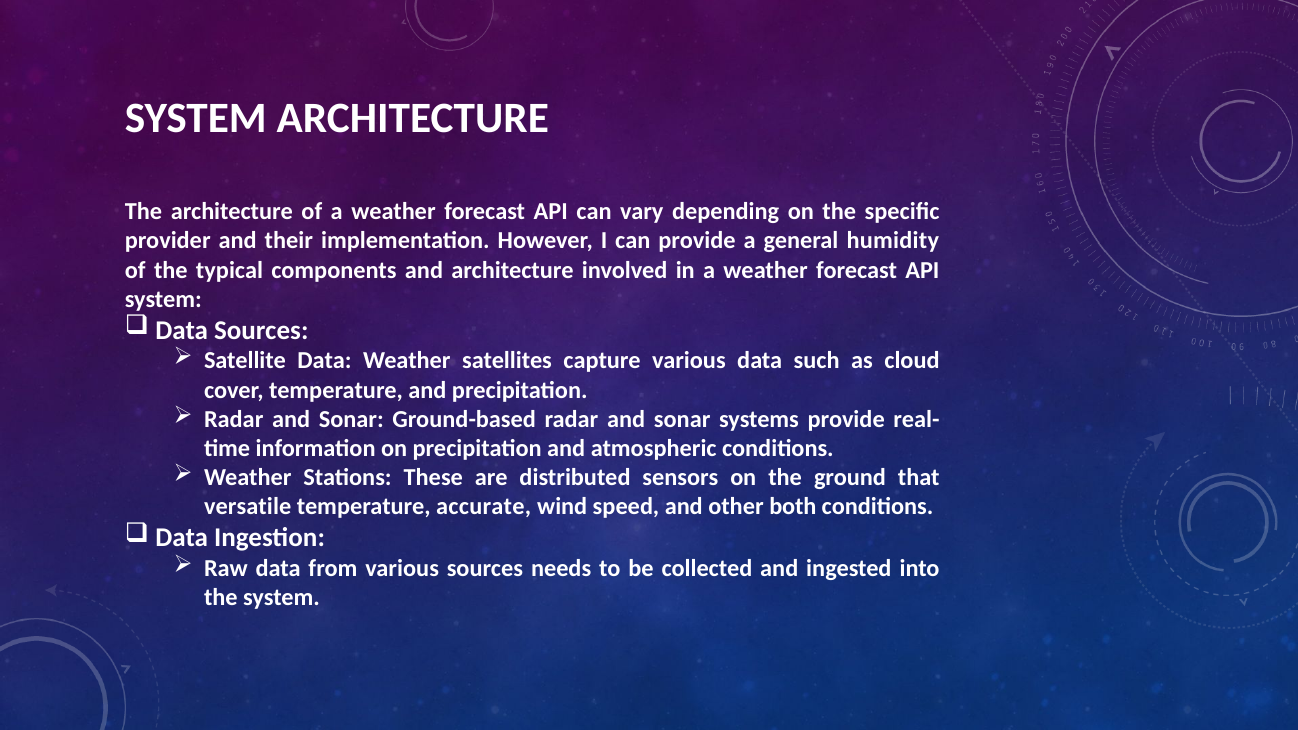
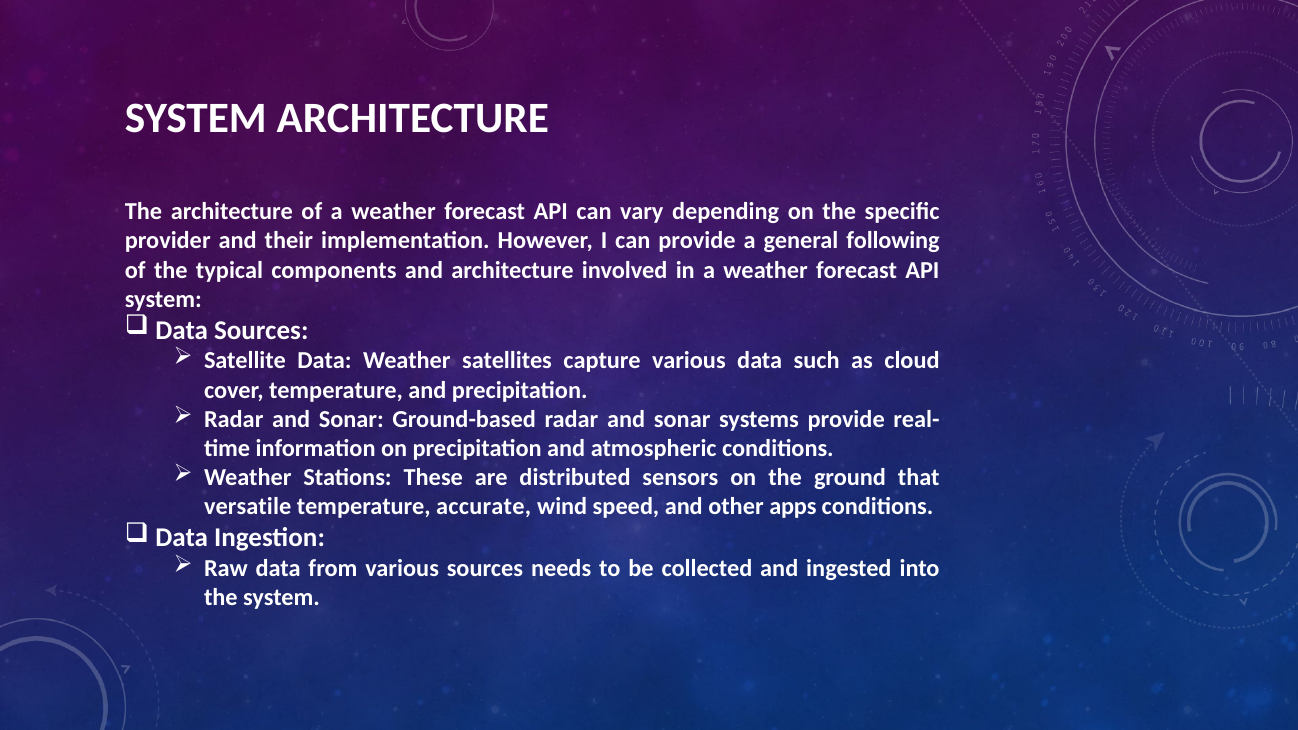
humidity: humidity -> following (893, 241)
both: both -> apps (793, 507)
